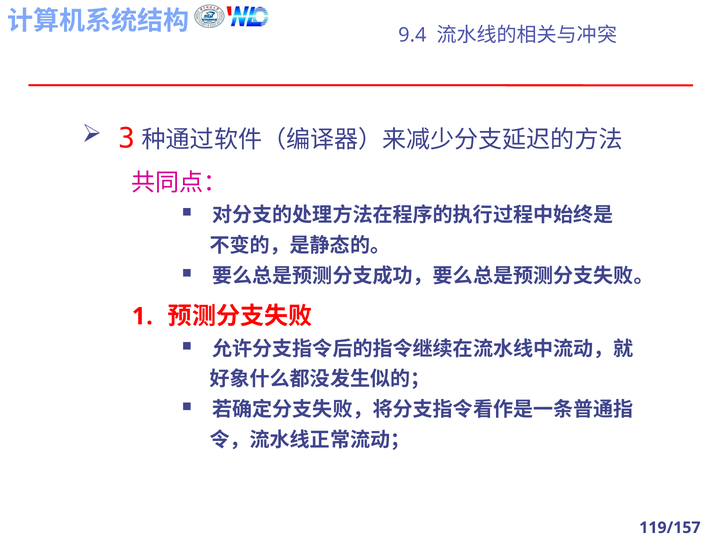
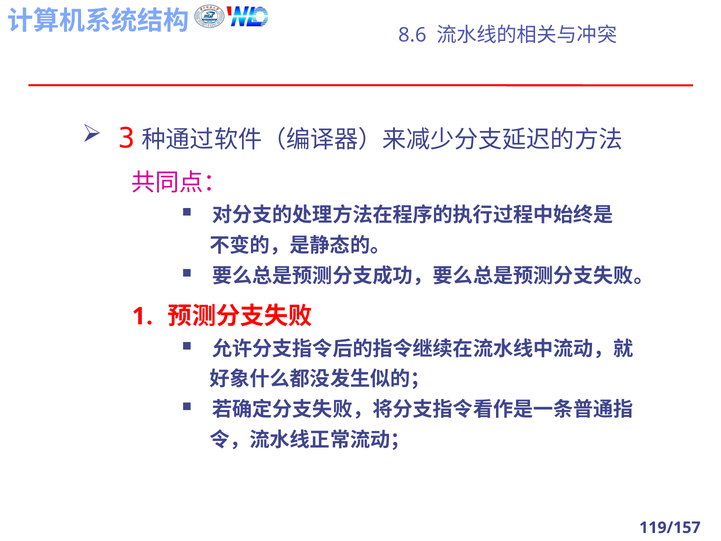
9.4: 9.4 -> 8.6 (412, 35)
